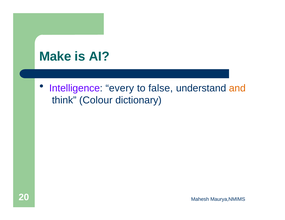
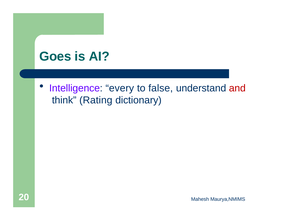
Make: Make -> Goes (55, 57)
and colour: orange -> red (237, 88)
Colour: Colour -> Rating (96, 100)
